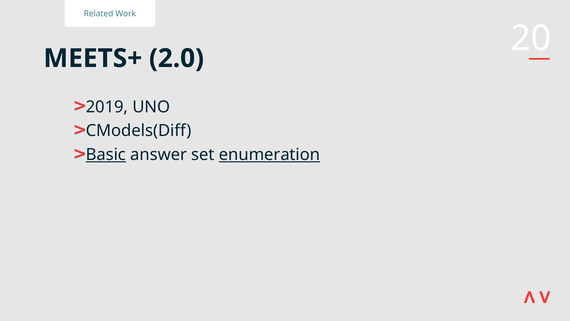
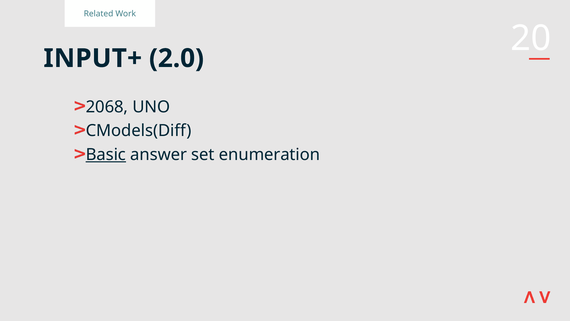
MEETS+: MEETS+ -> INPUT+ (93, 58)
2019: 2019 -> 2068 (107, 107)
enumeration underline: present -> none (270, 155)
